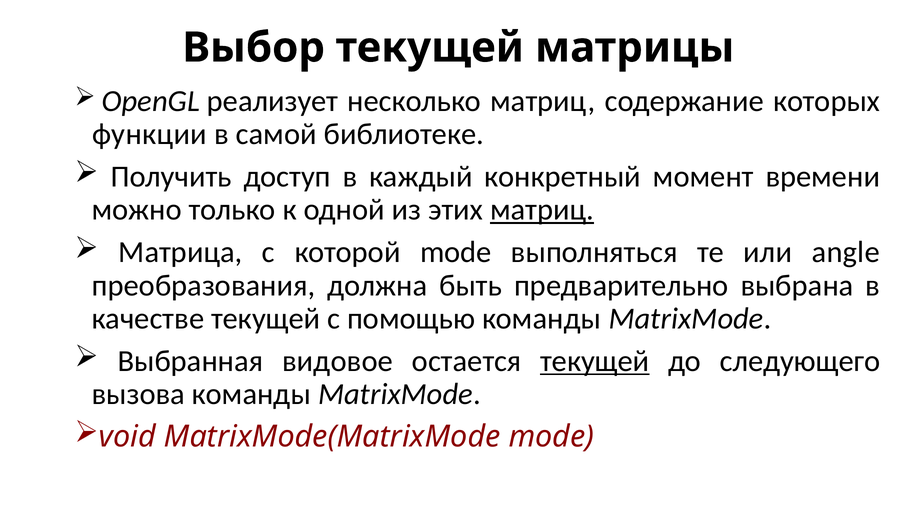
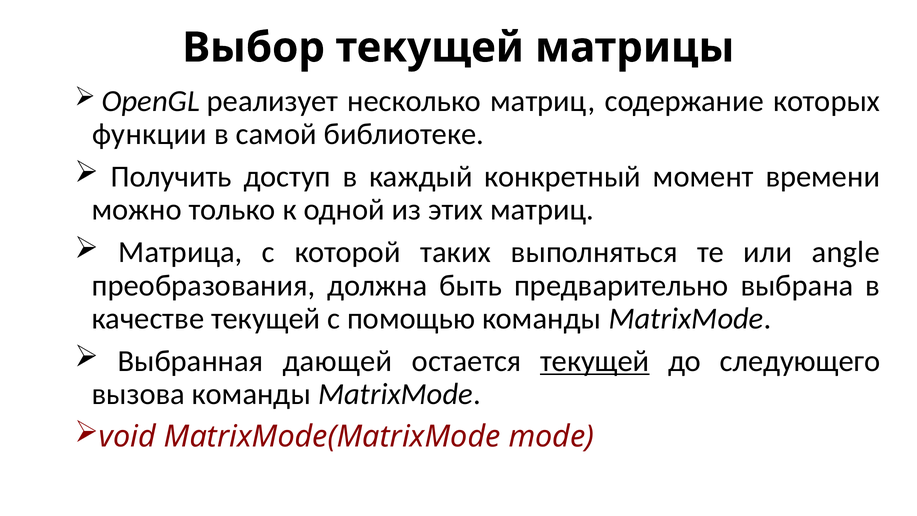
матриц underline: present -> none (542, 210)
которой mode: mode -> таких (456, 252)
видовое: видовое -> дающей (337, 361)
